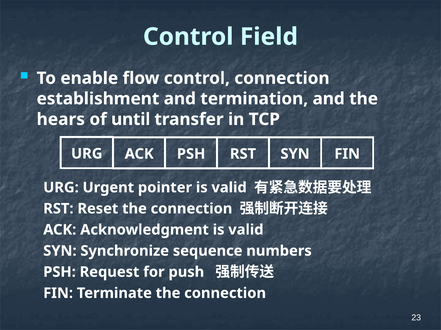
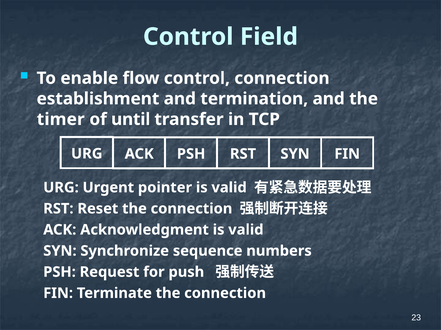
hears: hears -> timer (61, 120)
